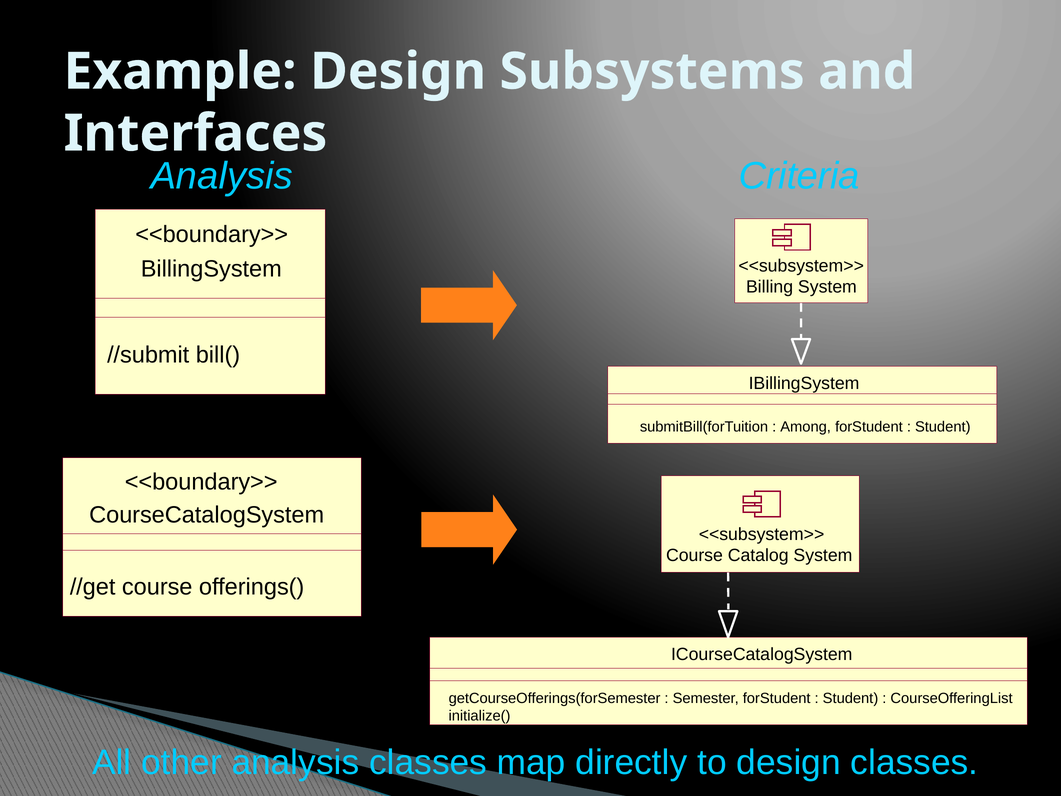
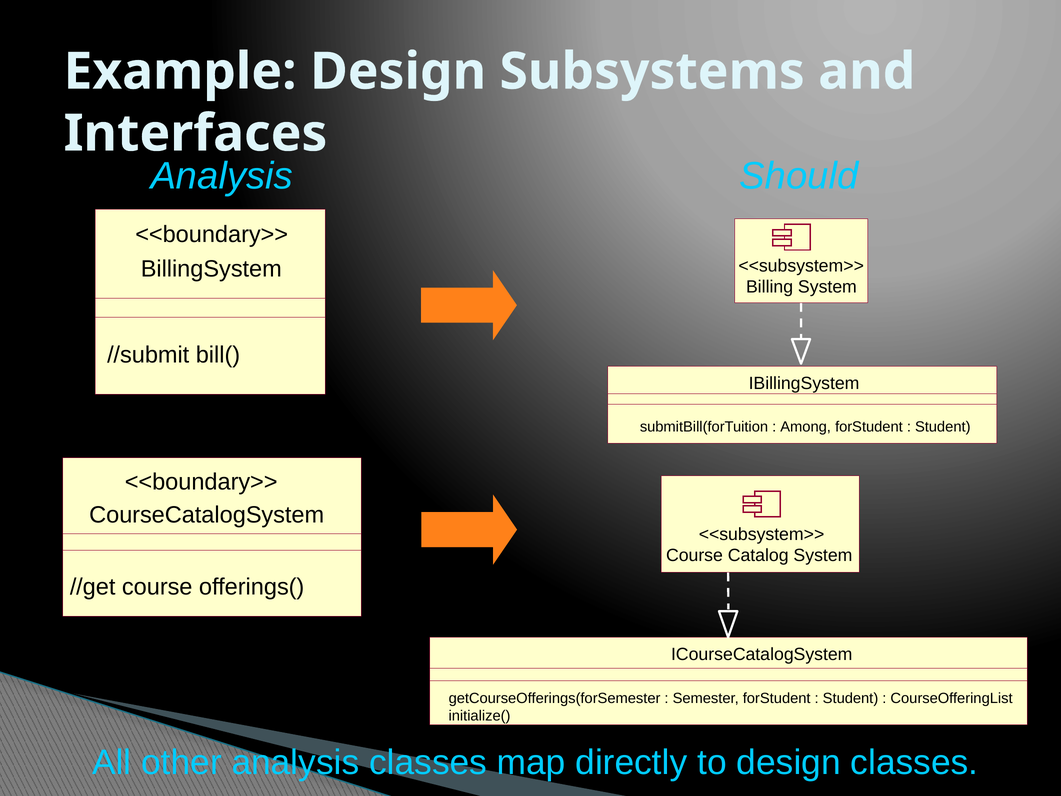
Criteria: Criteria -> Should (799, 176)
